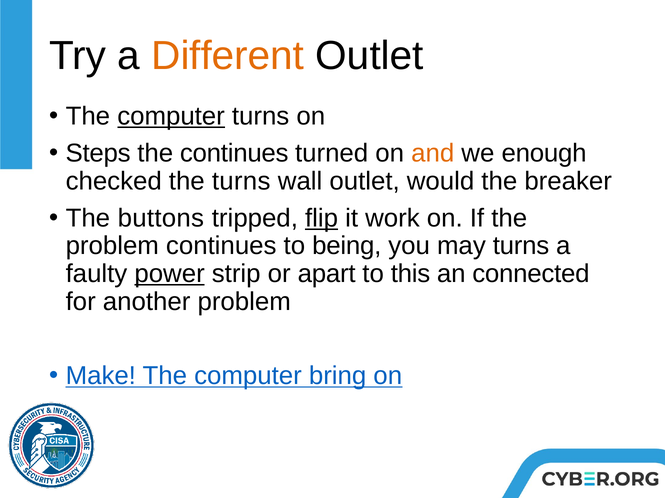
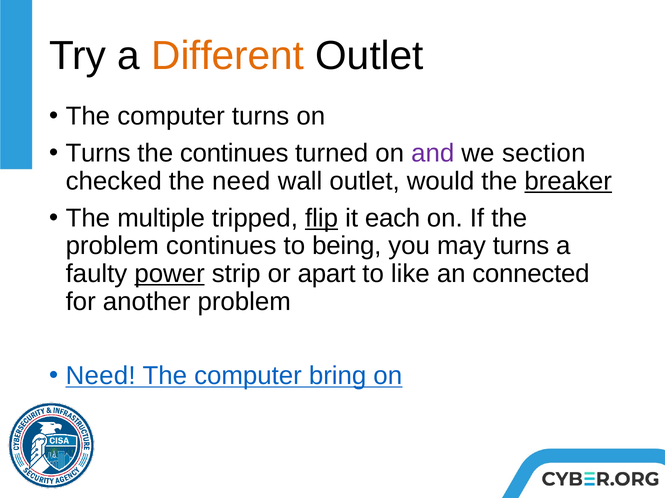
computer underline: present -> none (171, 116)
Steps: Steps -> Turns (98, 153)
and colour: orange -> purple (433, 153)
enough: enough -> section (544, 153)
the turns: turns -> need (241, 181)
breaker underline: none -> present (568, 181)
buttons: buttons -> multiple (161, 218)
work: work -> each (393, 218)
this: this -> like (410, 274)
Make: Make -> Need (101, 376)
